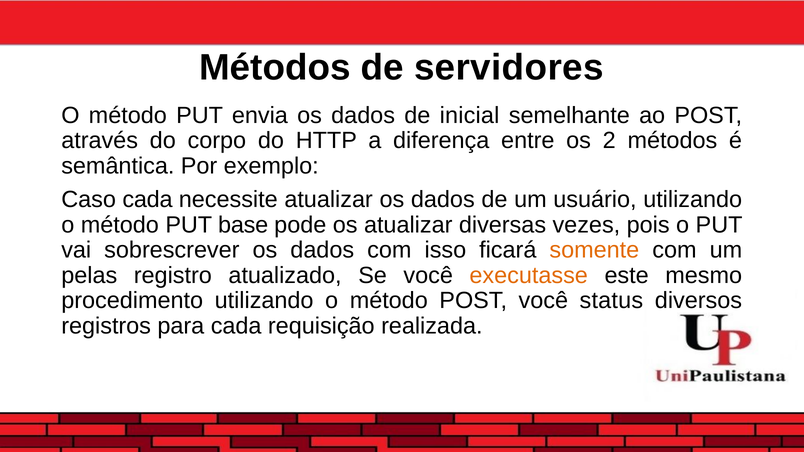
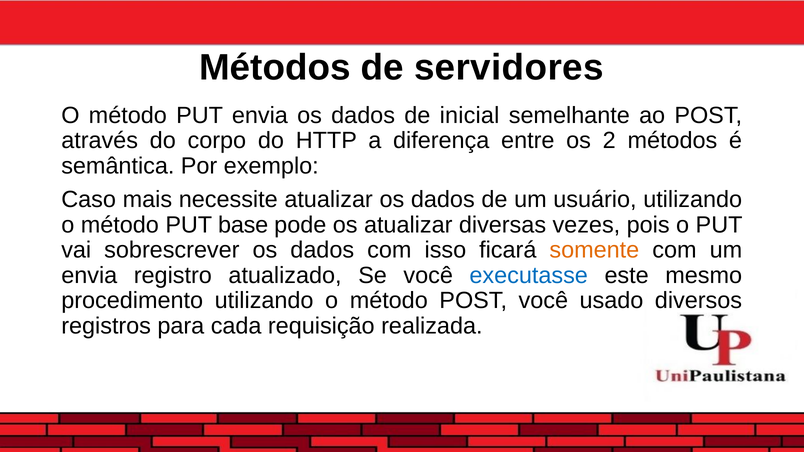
Caso cada: cada -> mais (147, 200)
pelas: pelas -> envia (89, 275)
executasse colour: orange -> blue (529, 275)
status: status -> usado (611, 301)
